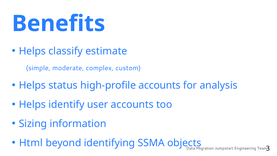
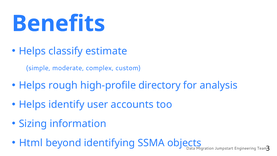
status: status -> rough (63, 85)
high-profile accounts: accounts -> directory (160, 85)
